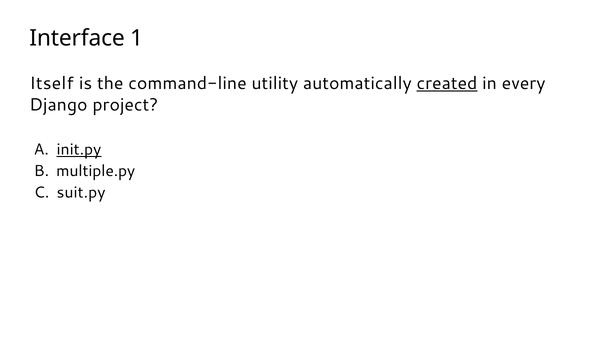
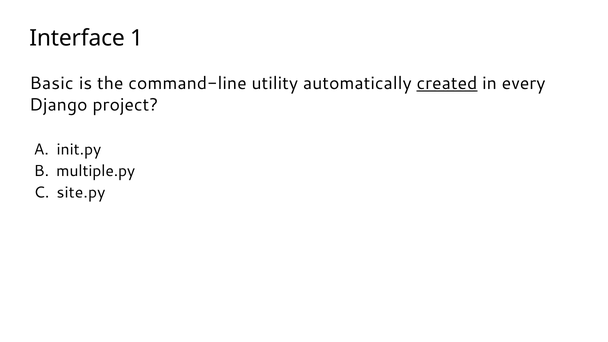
Itself: Itself -> Basic (52, 83)
init.py underline: present -> none (79, 150)
suit.py: suit.py -> site.py (81, 192)
